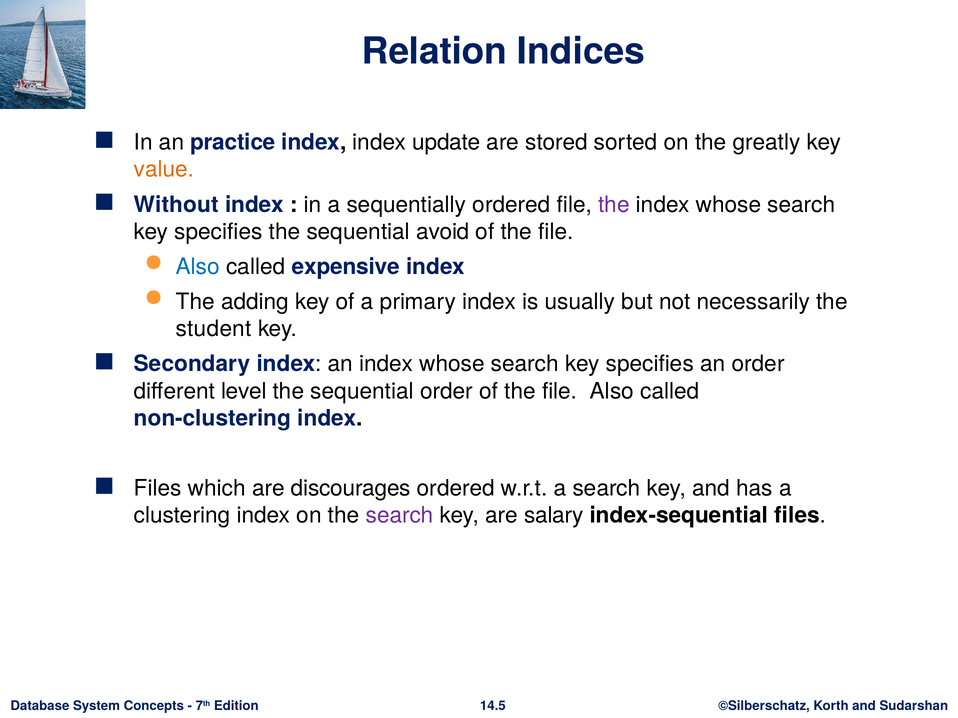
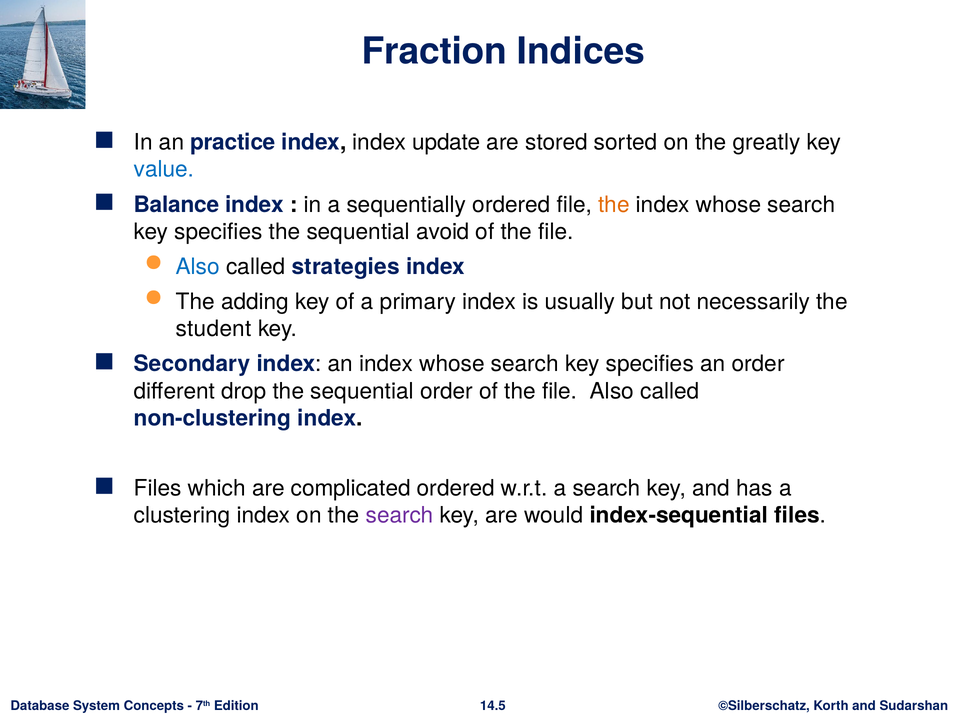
Relation: Relation -> Fraction (434, 52)
value colour: orange -> blue (164, 170)
Without: Without -> Balance (176, 205)
the colour: purple -> orange (614, 205)
expensive: expensive -> strategies (346, 267)
level: level -> drop (244, 391)
discourages: discourages -> complicated (351, 489)
salary: salary -> would (554, 516)
